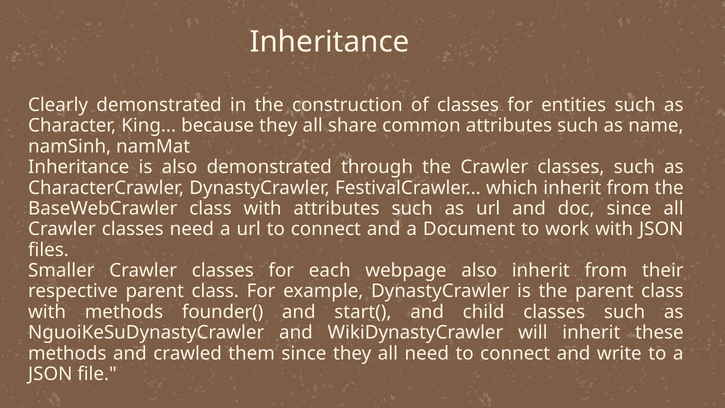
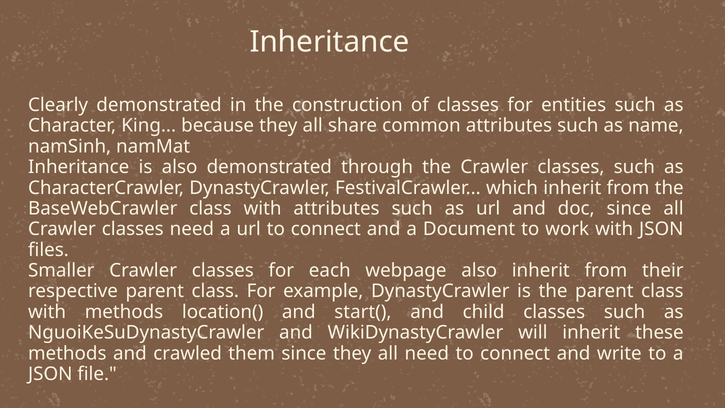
founder(: founder( -> location( (223, 312)
